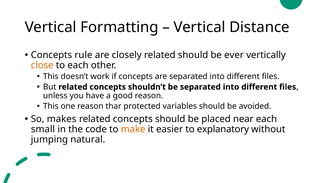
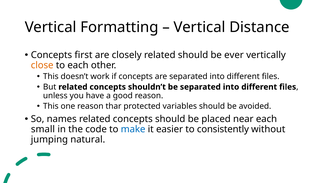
rule: rule -> first (83, 55)
makes: makes -> names (62, 119)
make colour: orange -> blue (133, 129)
explanatory: explanatory -> consistently (223, 129)
